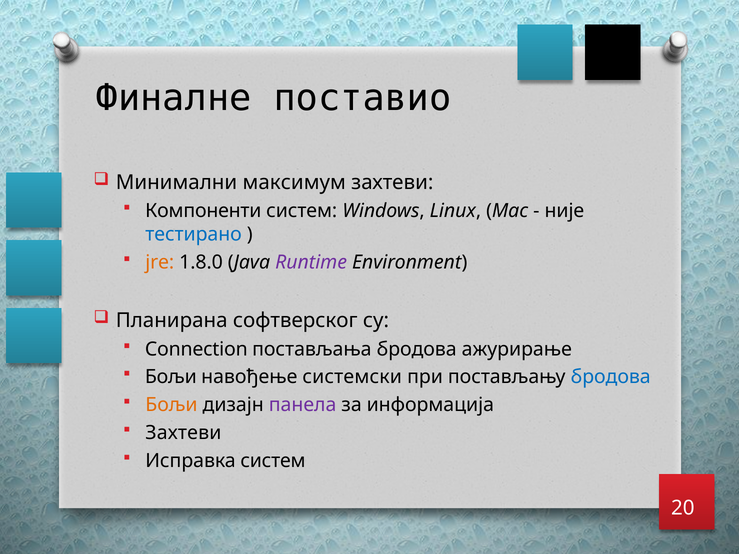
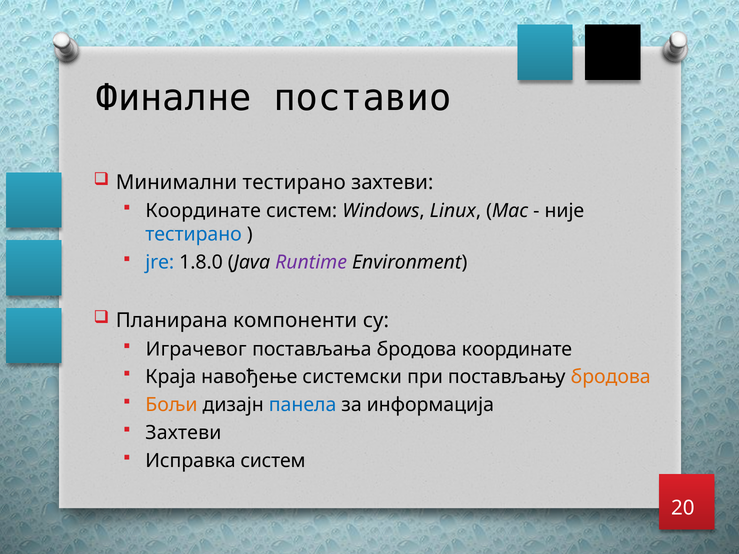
Минимални максимум: максимум -> тестирано (294, 183)
Компоненти: Компоненти -> Координате (203, 211)
jre colour: orange -> blue (160, 262)
софтверског: софтверског -> компоненти (295, 321)
Connection: Connection -> Играчевог (196, 349)
бродова ажурирање: ажурирање -> координате (517, 349)
Бољи: Бољи -> Краја (171, 377)
бродова colour: blue -> orange (611, 377)
панела colour: purple -> blue (303, 405)
